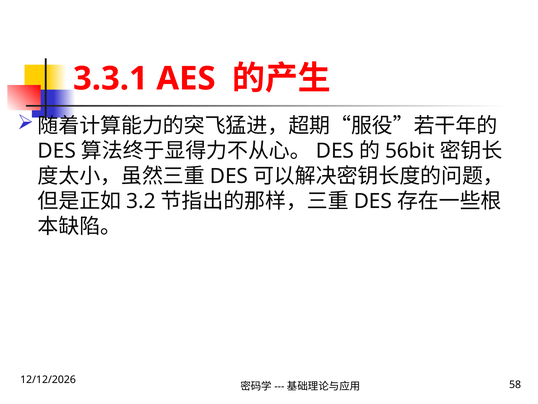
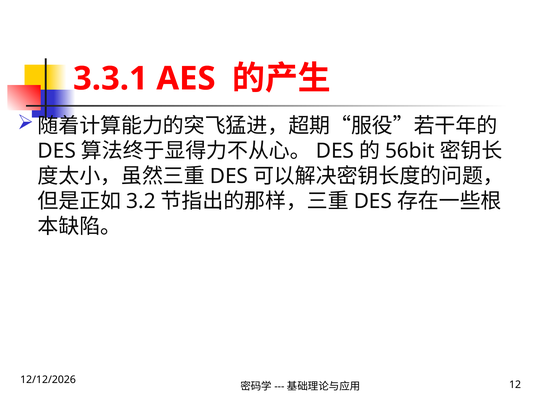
58: 58 -> 12 (515, 384)
